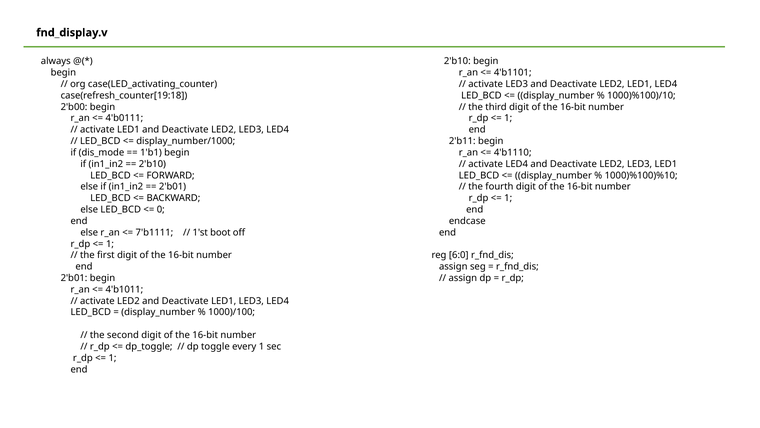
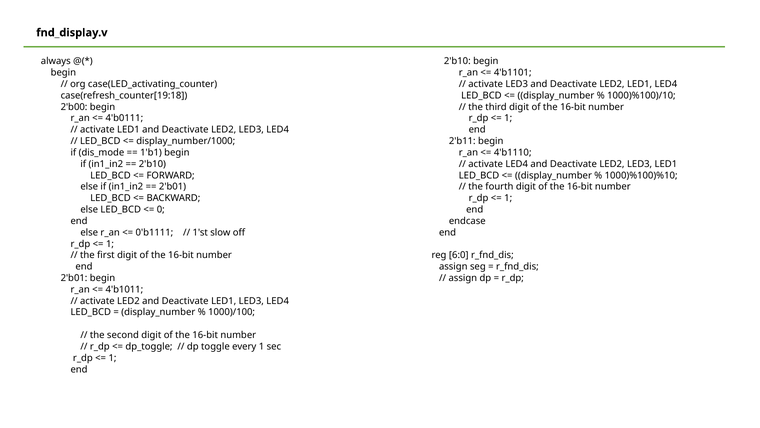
7'b1111: 7'b1111 -> 0'b1111 (154, 232)
boot: boot -> slow (220, 232)
